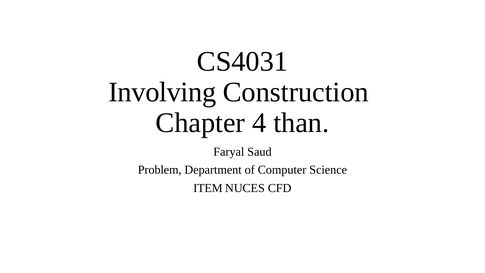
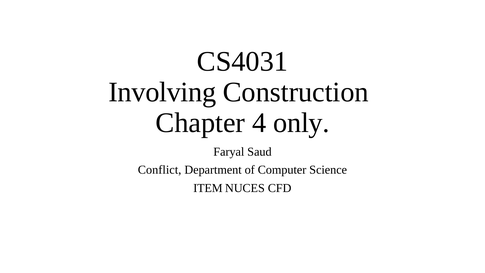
than: than -> only (301, 123)
Problem: Problem -> Conflict (160, 170)
